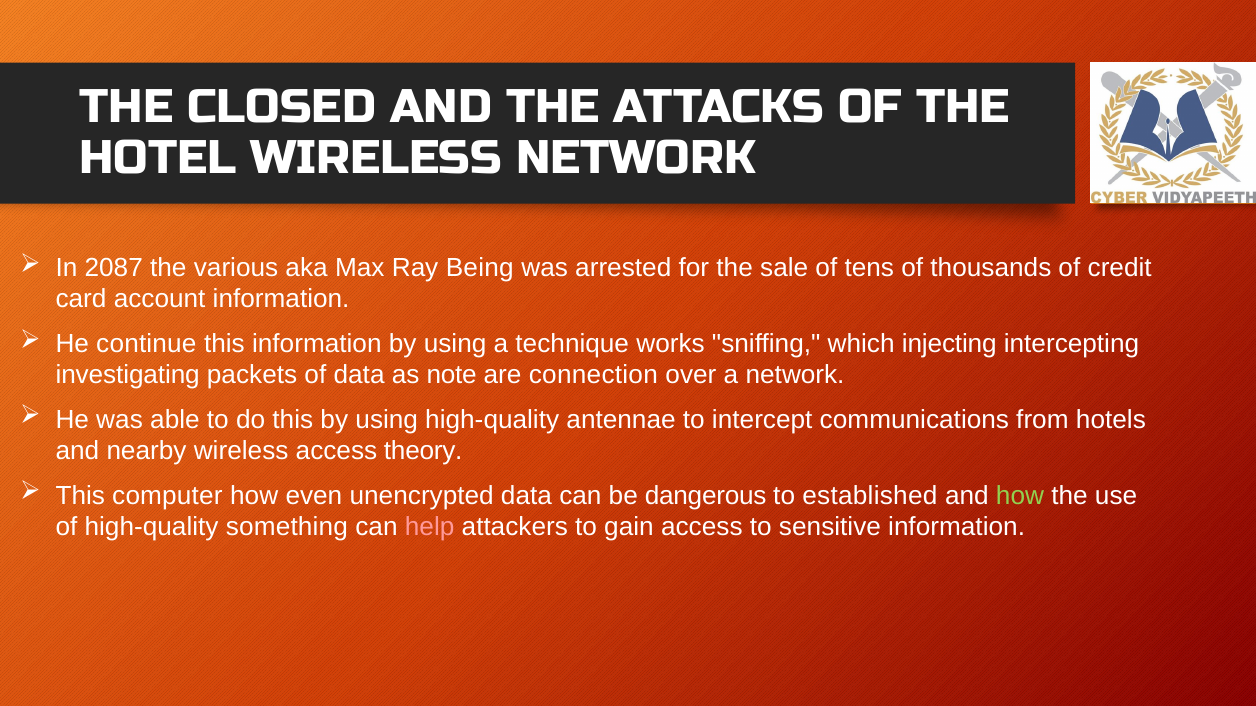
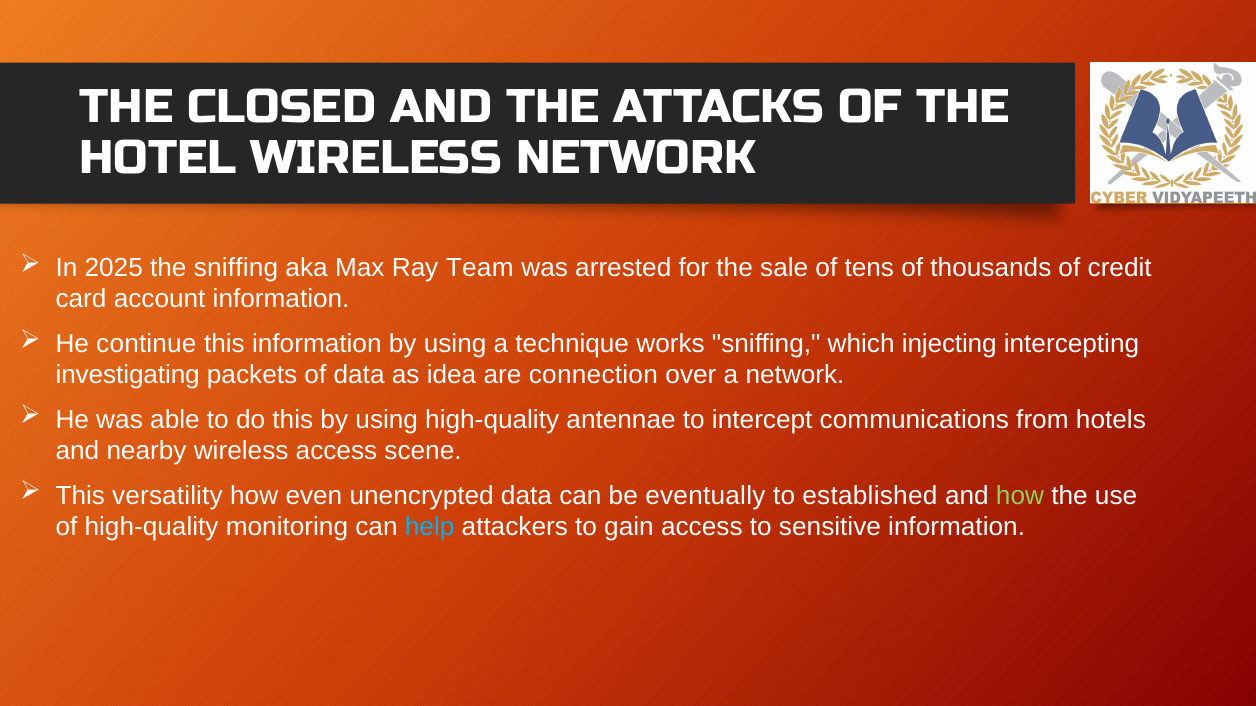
2087: 2087 -> 2025 (114, 268)
the various: various -> sniffing (236, 268)
Being: Being -> Team (480, 268)
note: note -> idea (452, 375)
theory: theory -> scene (423, 451)
computer: computer -> versatility (167, 496)
dangerous: dangerous -> eventually (705, 496)
something: something -> monitoring (287, 527)
help colour: pink -> light blue (430, 527)
